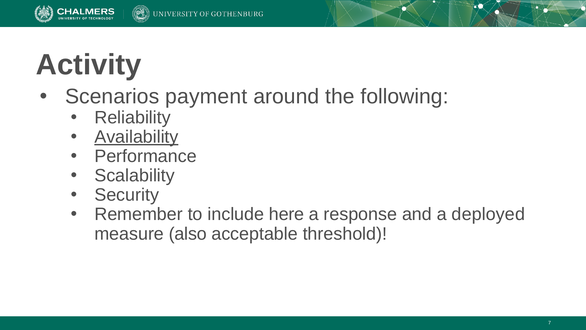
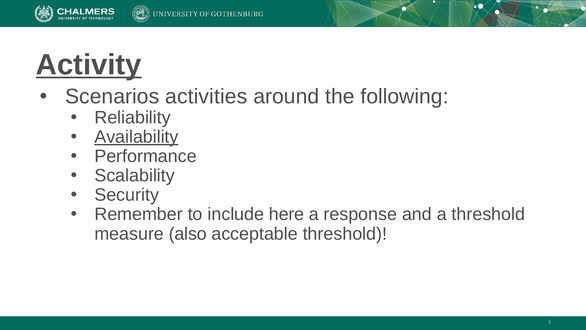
Activity underline: none -> present (89, 65)
payment: payment -> activities (206, 96)
a deployed: deployed -> threshold (488, 214)
